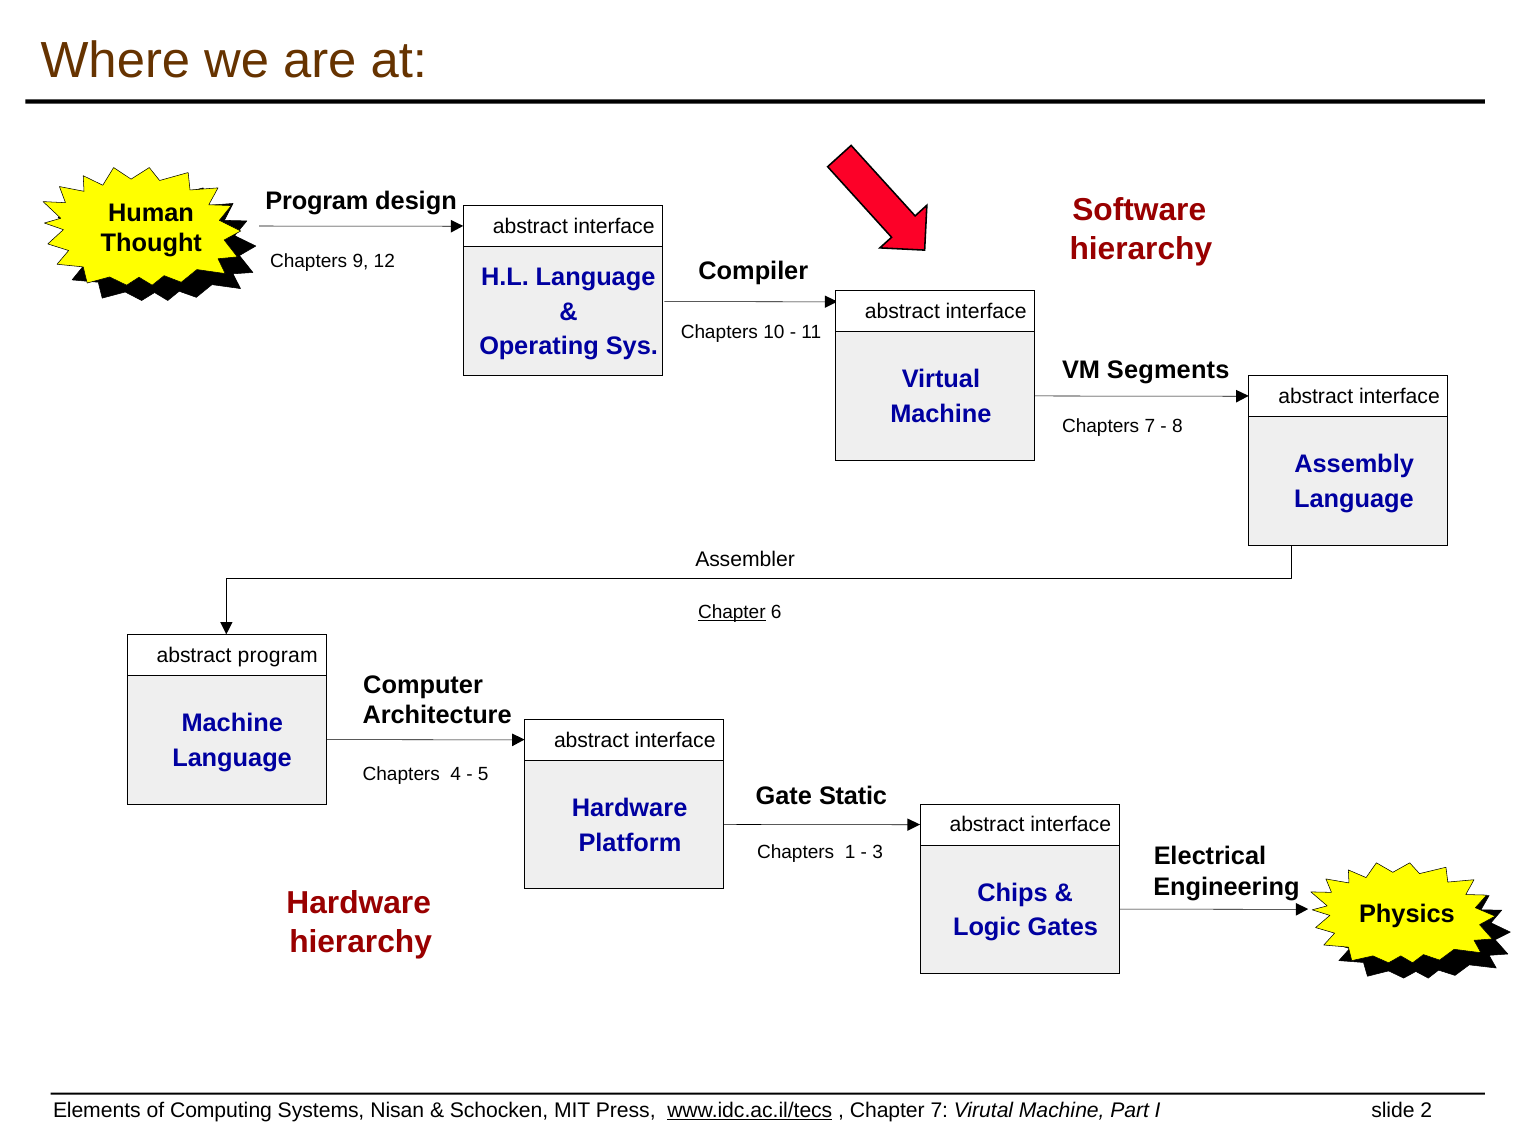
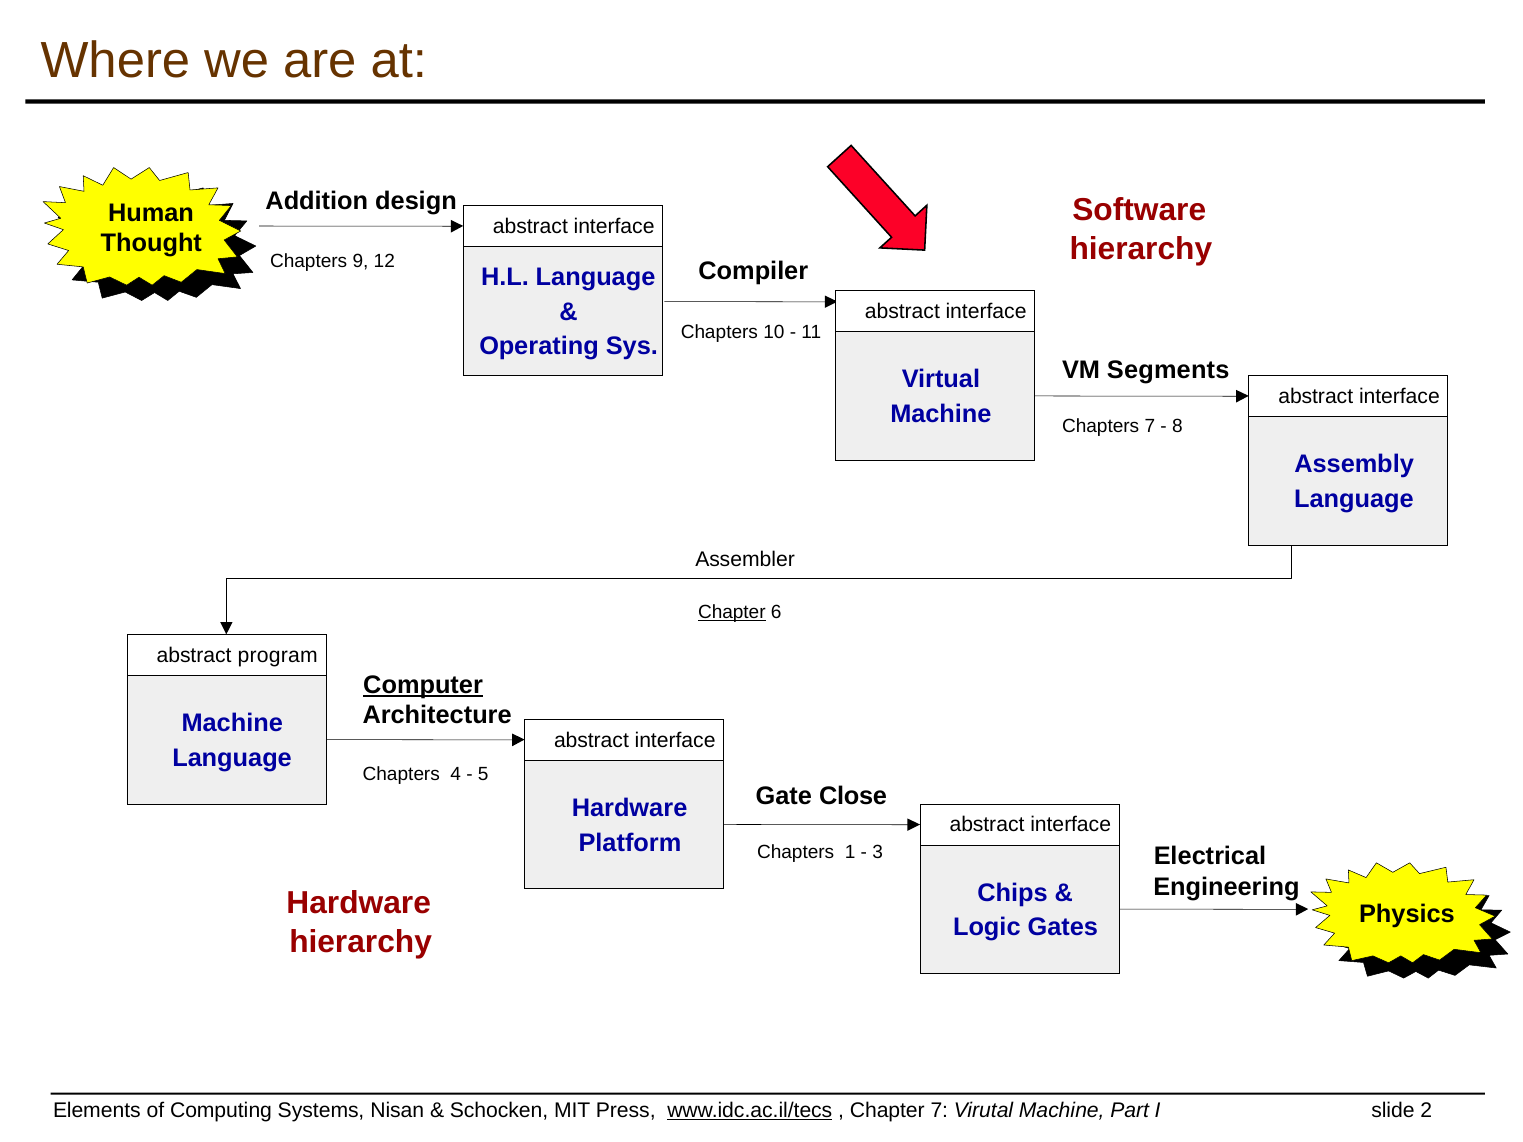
Program: Program -> Addition (317, 201)
Computer underline: none -> present (423, 685)
Static: Static -> Close (853, 796)
